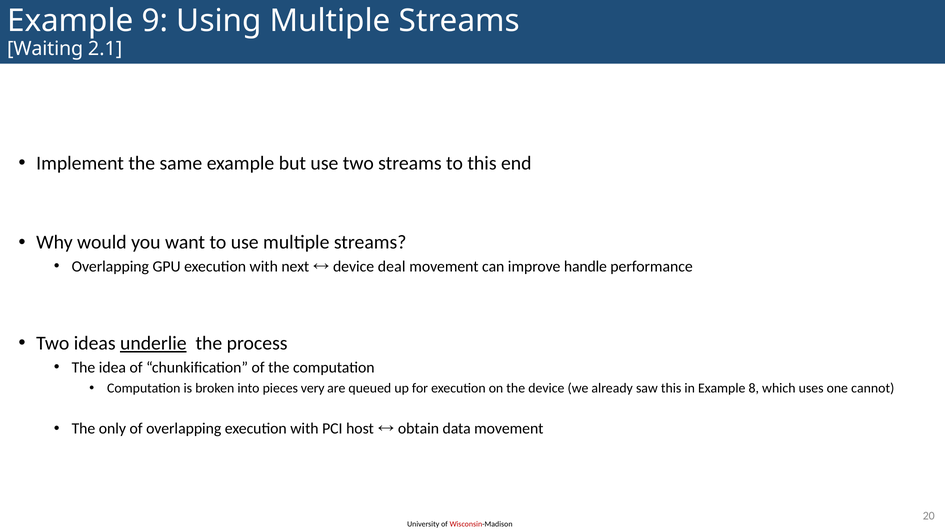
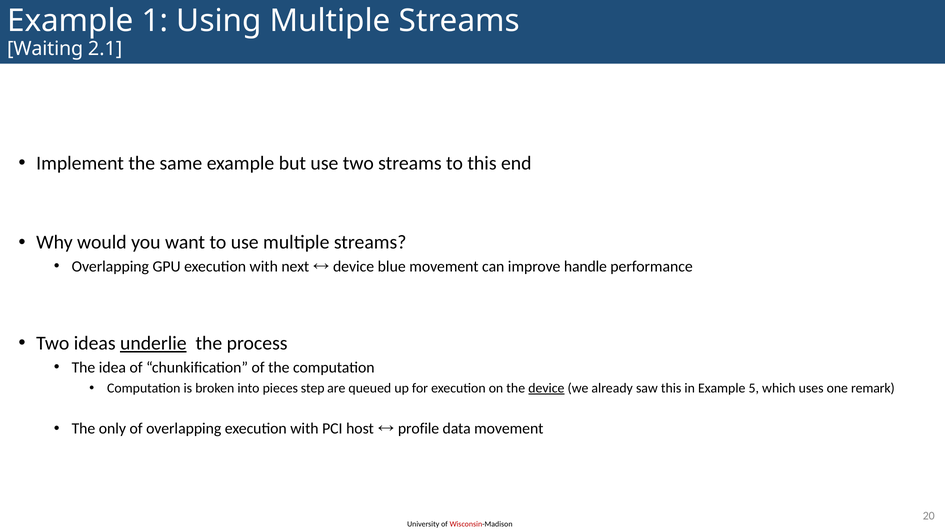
9: 9 -> 1 (155, 21)
deal: deal -> blue (392, 267)
very: very -> step (313, 389)
device underline: none -> present (546, 389)
8: 8 -> 5 (754, 389)
cannot: cannot -> remark (873, 389)
obtain: obtain -> profile (419, 429)
